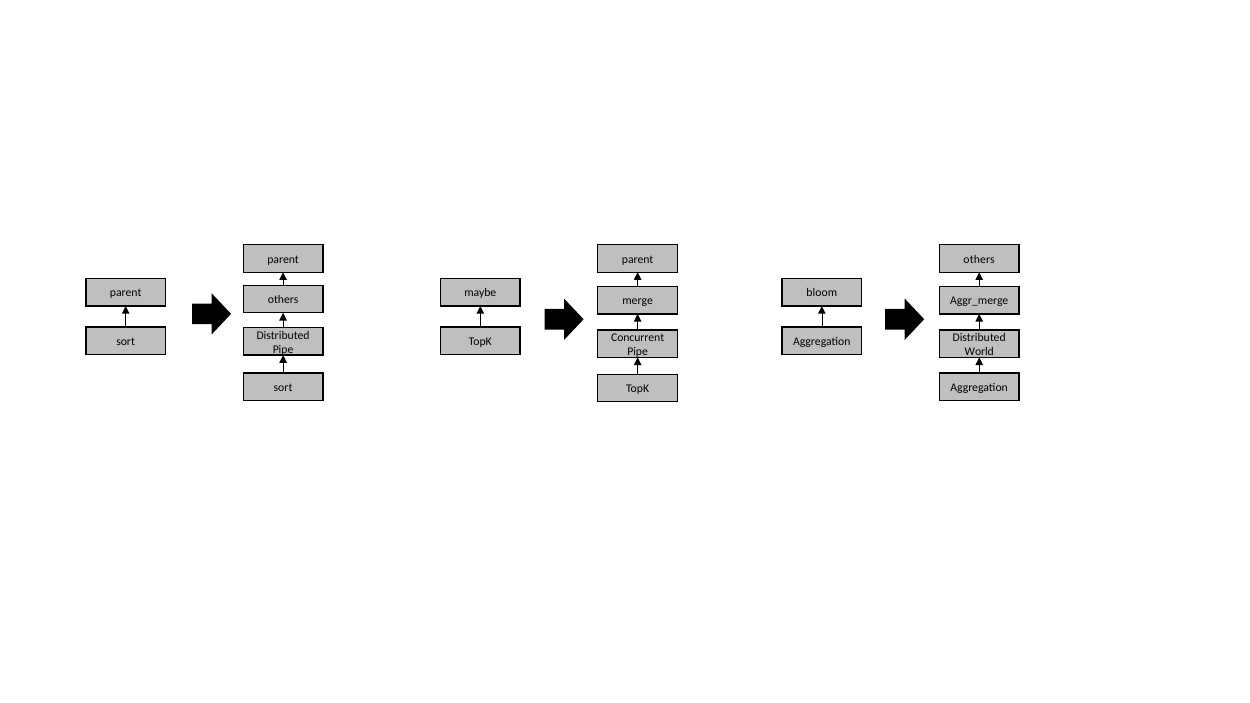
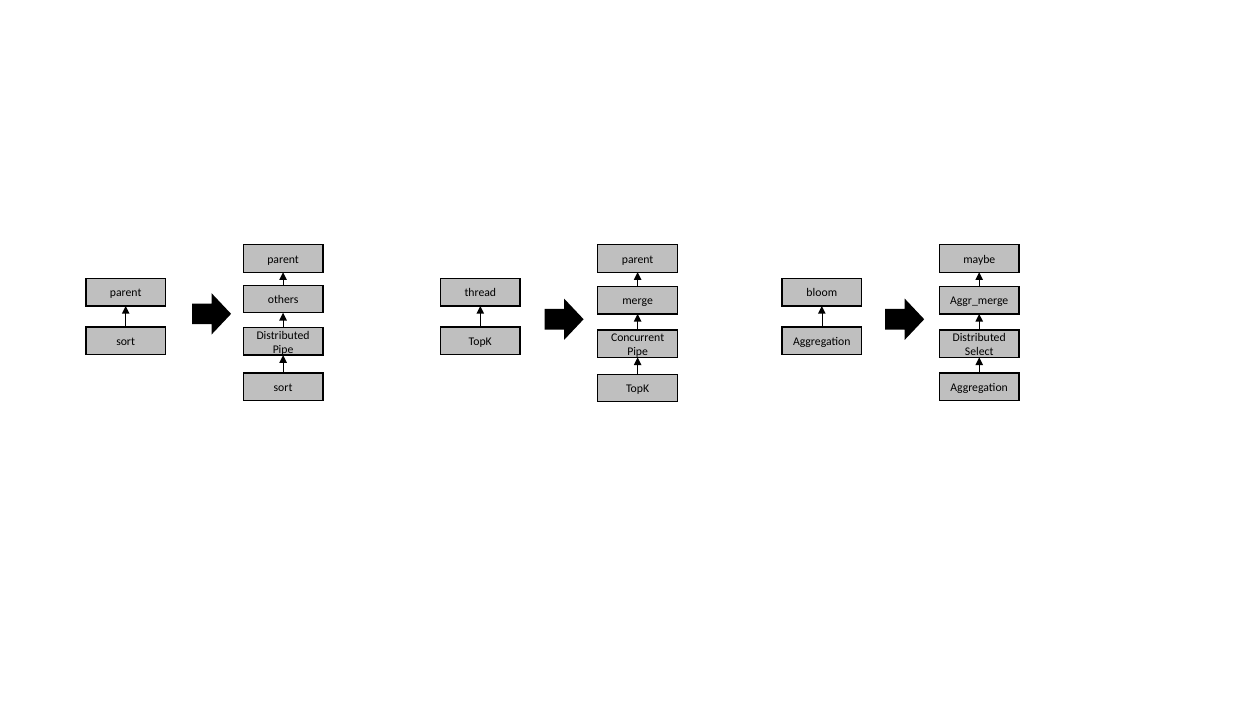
others: others -> maybe (979, 259)
maybe: maybe -> thread (480, 293)
World: World -> Select (979, 352)
